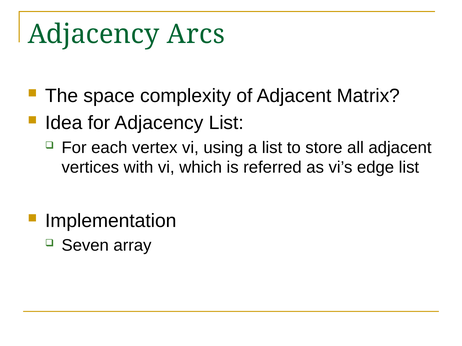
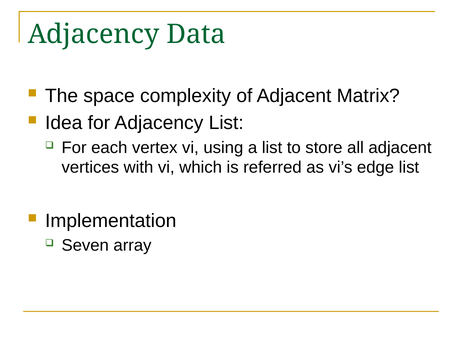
Arcs: Arcs -> Data (196, 34)
